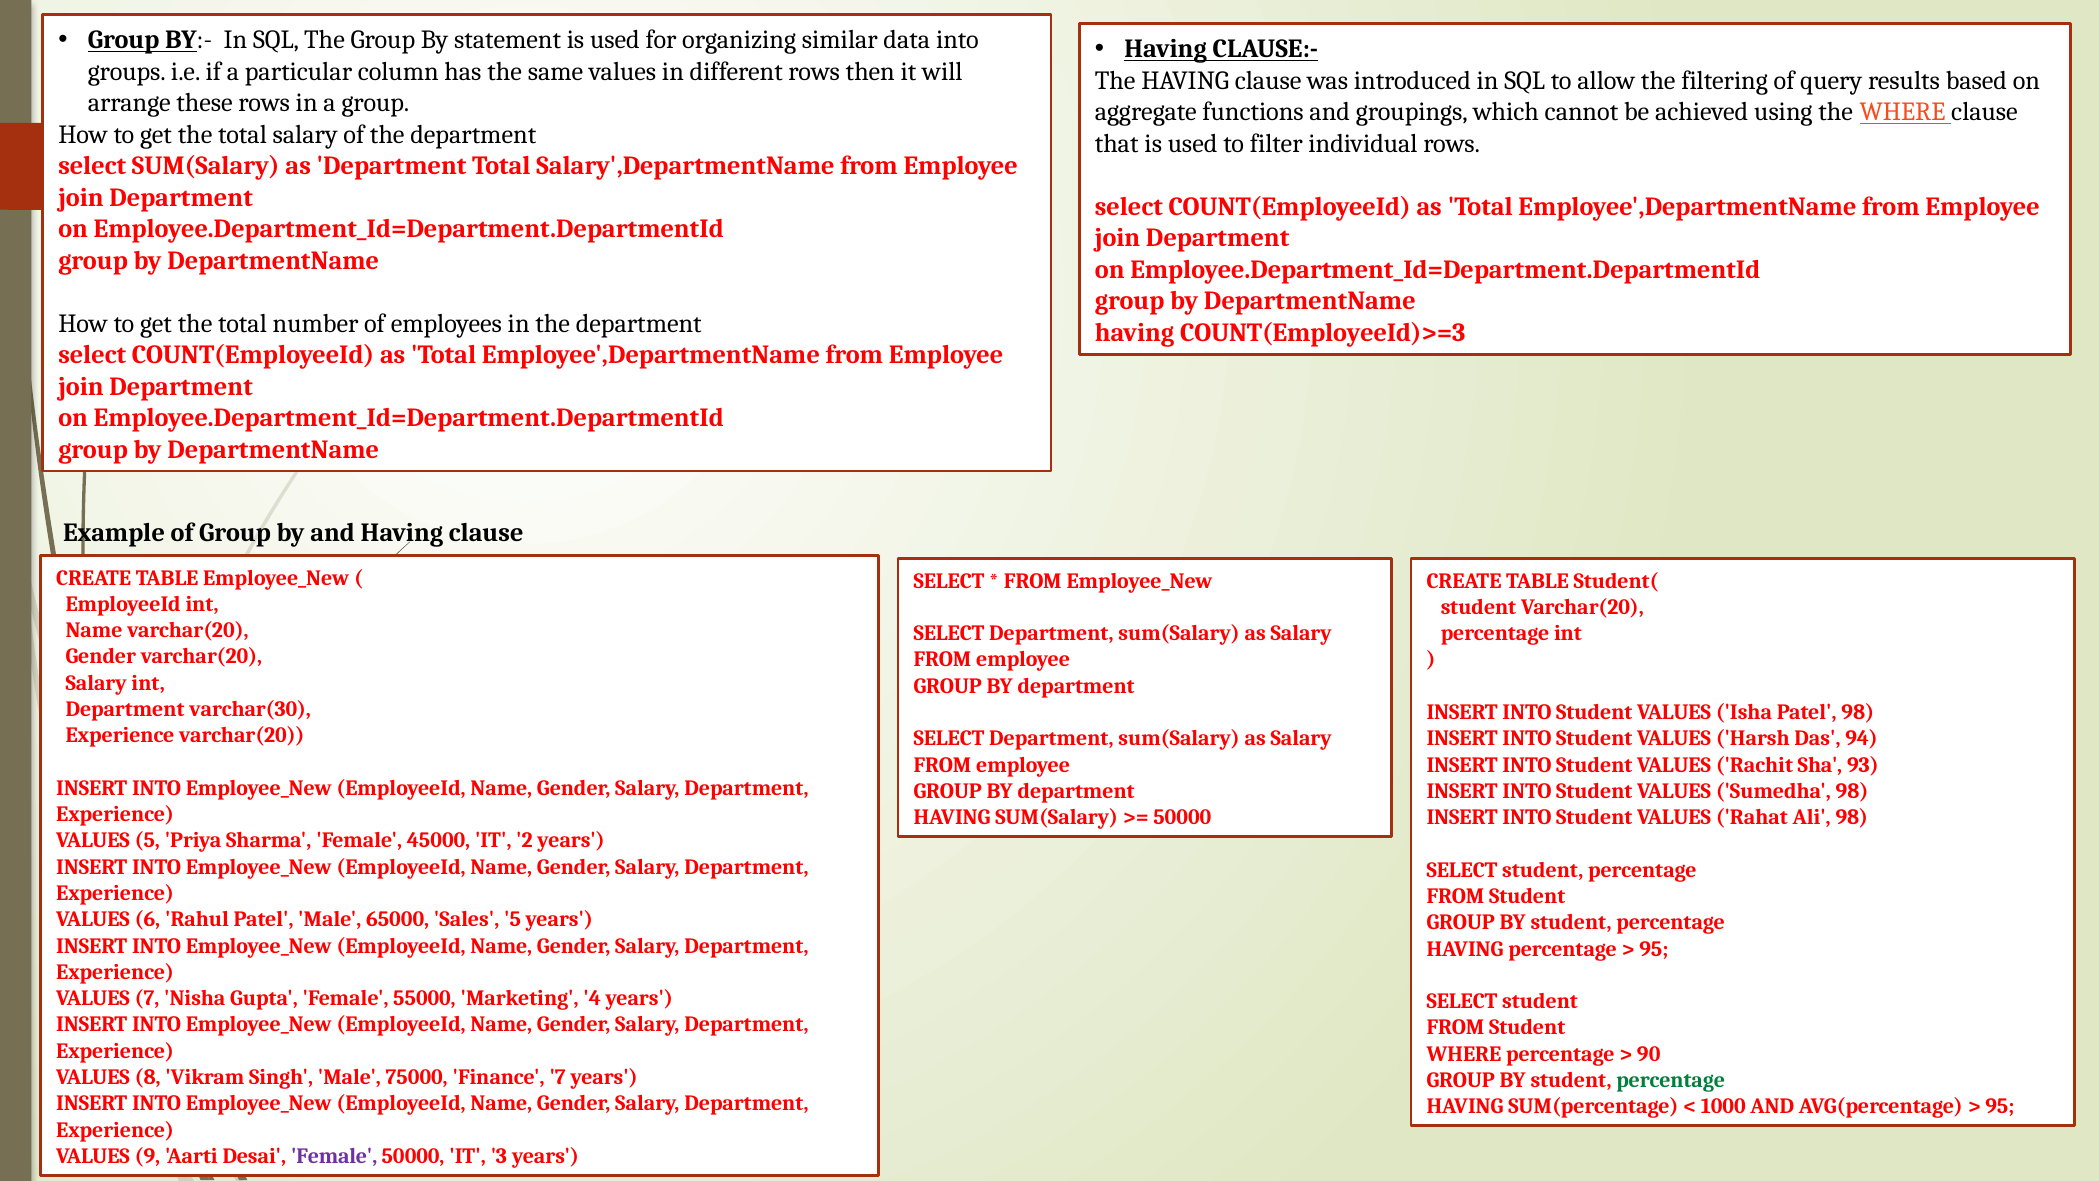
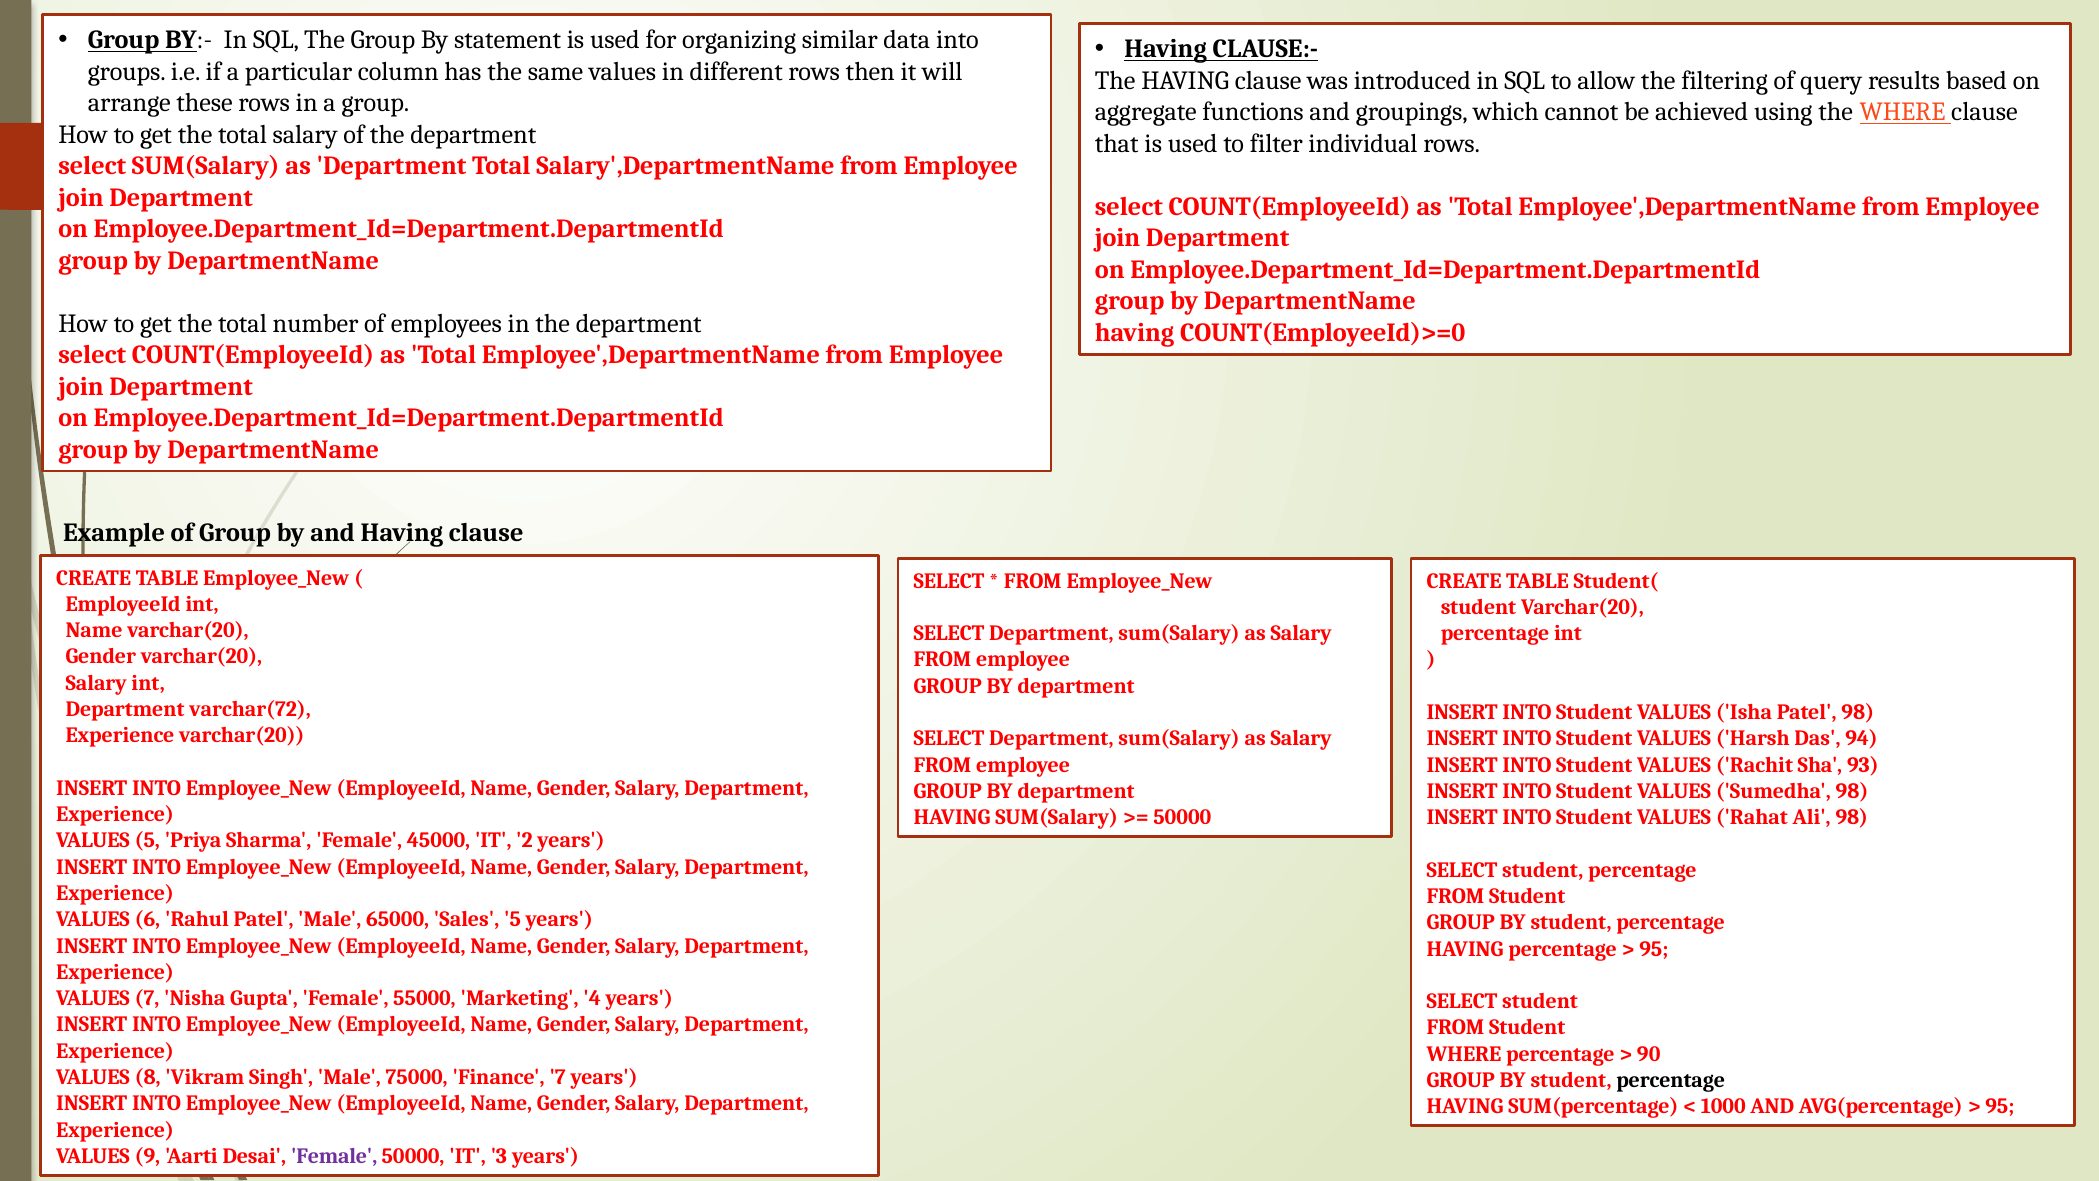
COUNT(EmployeeId)>=3: COUNT(EmployeeId)>=3 -> COUNT(EmployeeId)>=0 (1323, 332)
varchar(30: varchar(30 -> varchar(72 (250, 709)
percentage colour: green -> black (1671, 1080)
